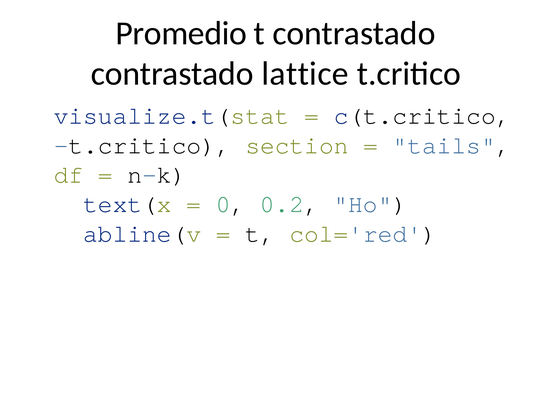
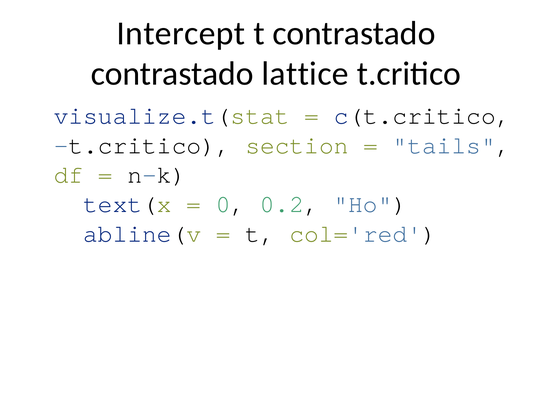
Promedio: Promedio -> Intercept (181, 33)
